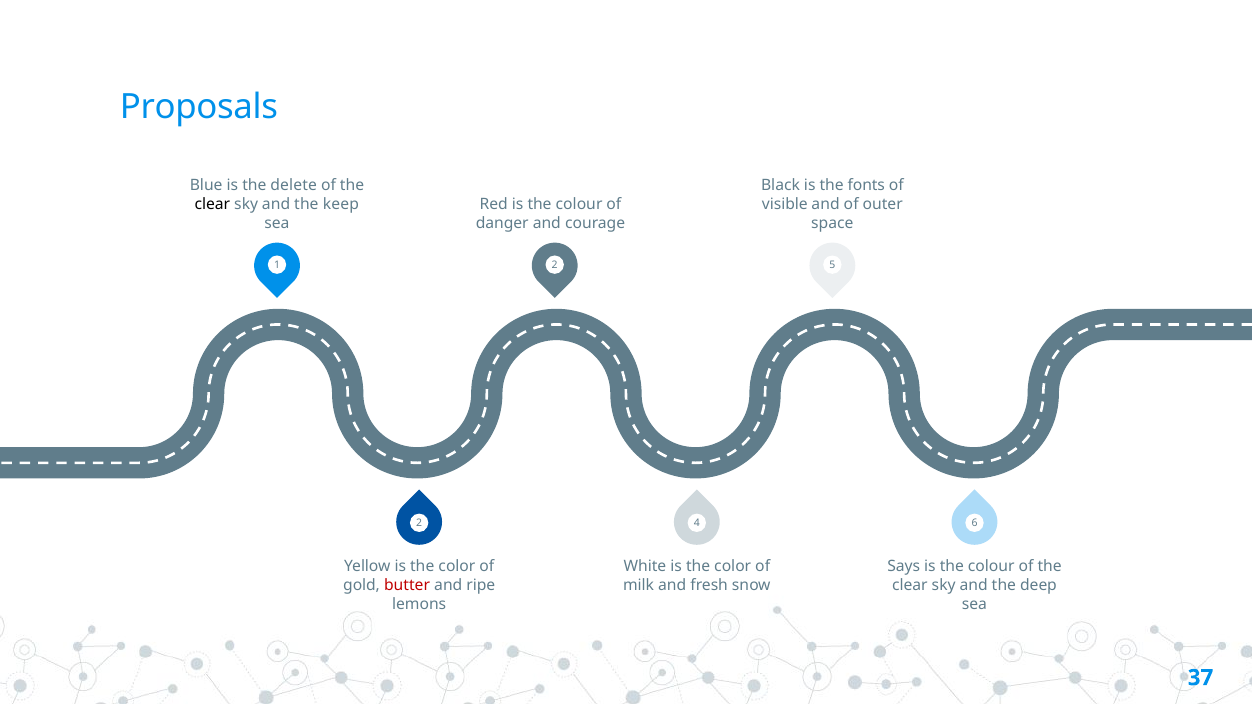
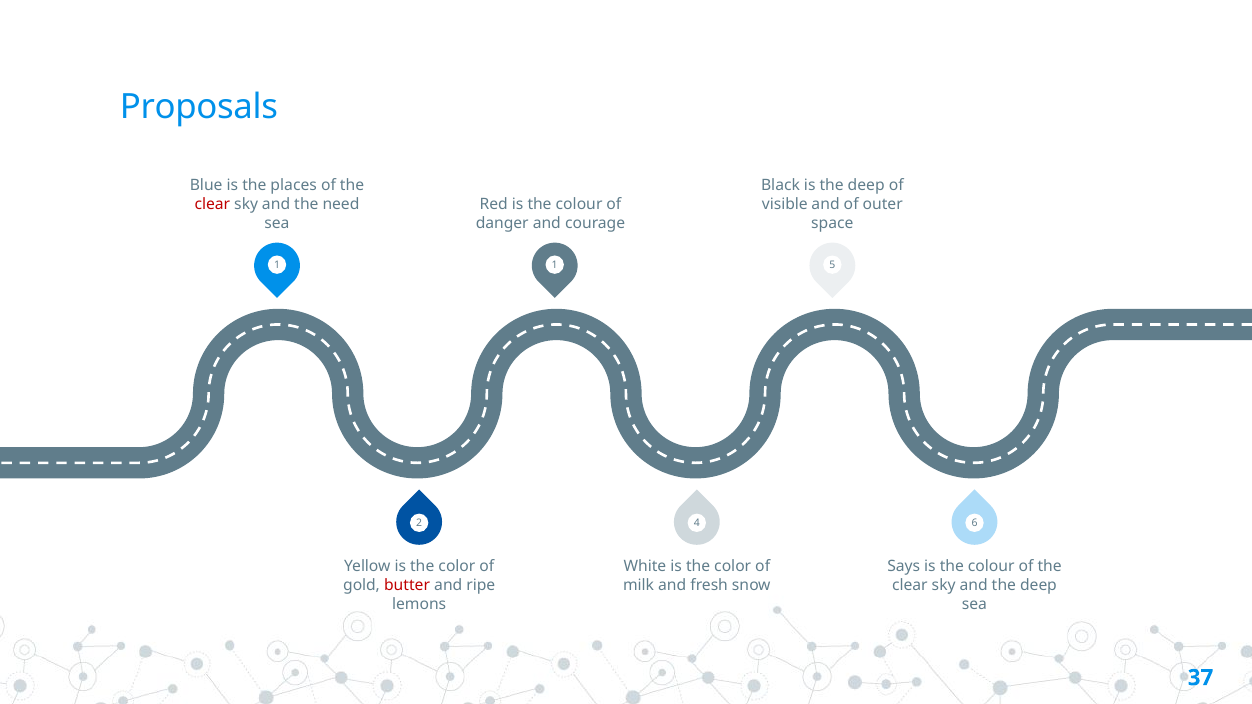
delete: delete -> places (294, 185)
is the fonts: fonts -> deep (866, 185)
clear colour: black -> red (212, 204)
keep: keep -> need (341, 204)
1 2: 2 -> 1 (555, 265)
